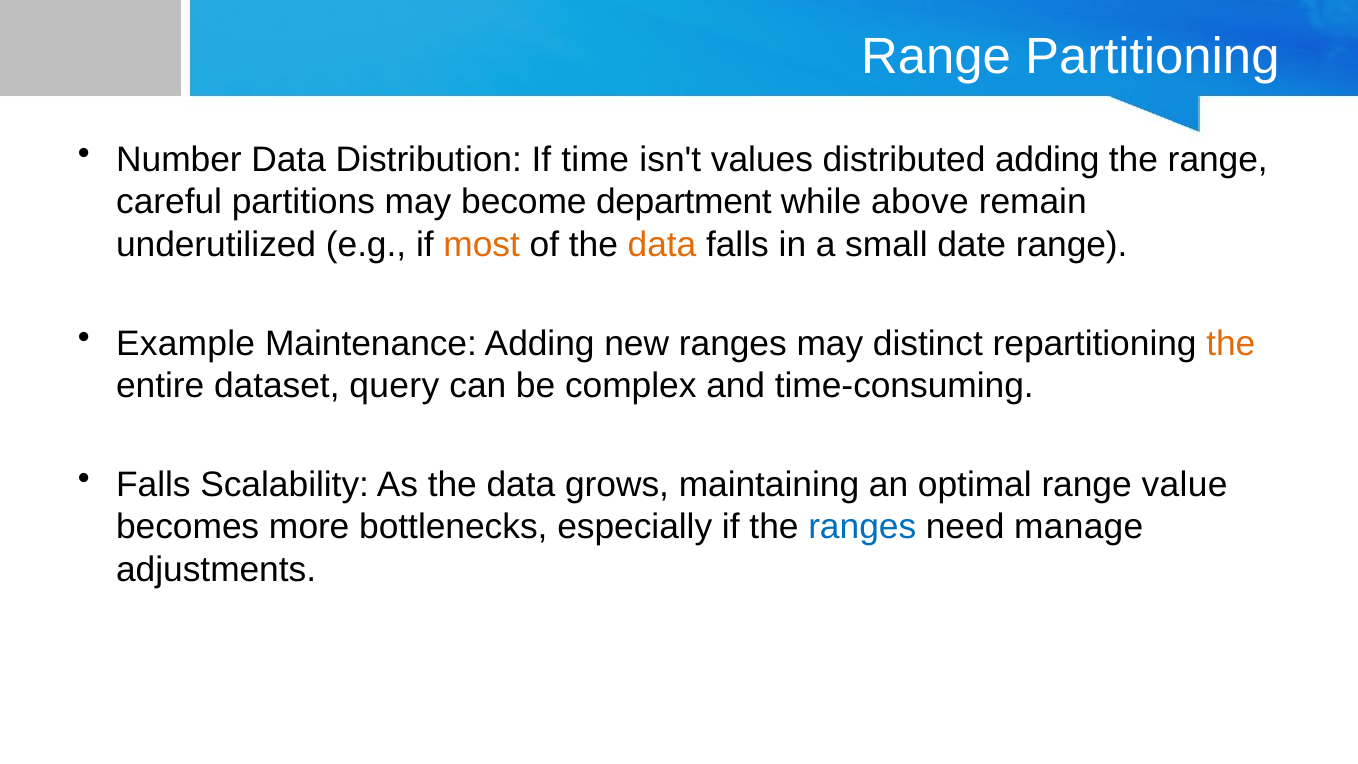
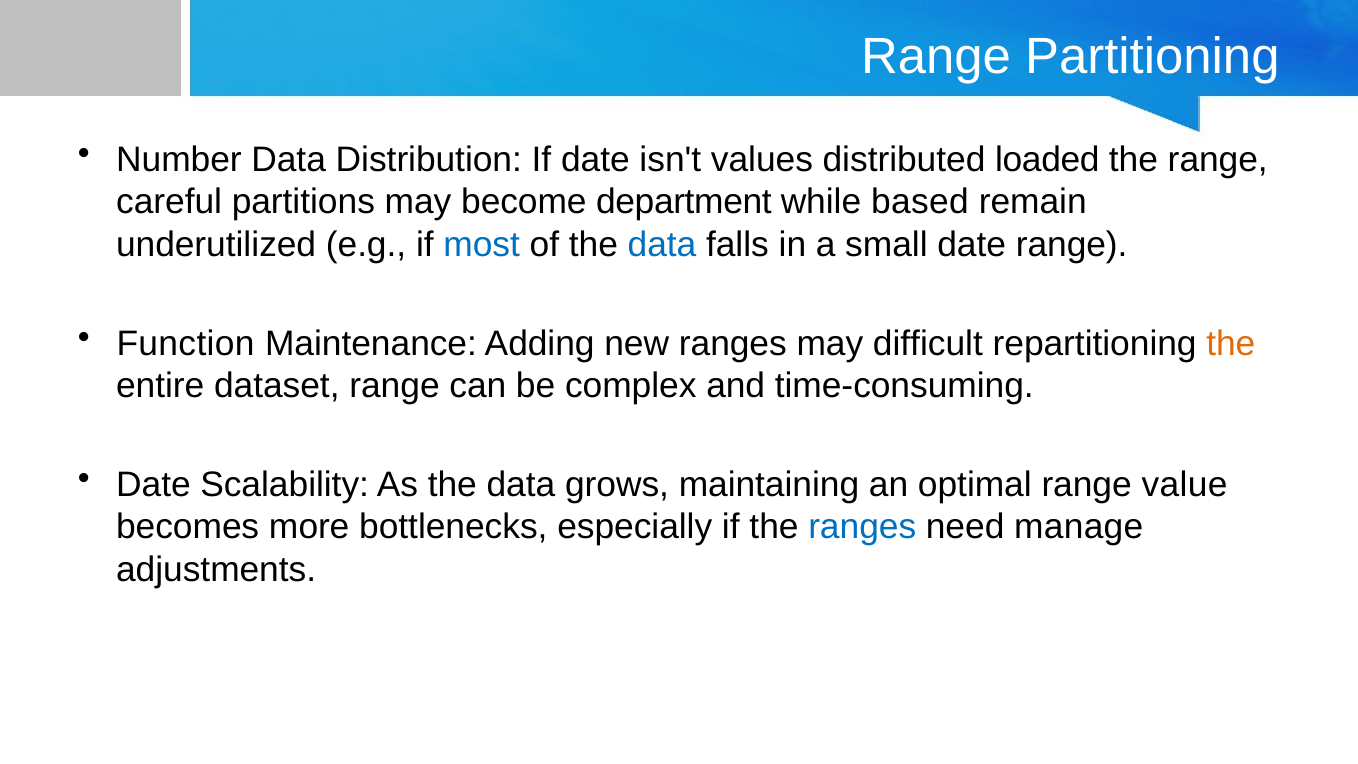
If time: time -> date (595, 160)
distributed adding: adding -> loaded (1047, 160)
above: above -> based (920, 202)
most colour: orange -> blue (482, 244)
data colour: orange -> blue (662, 244)
Example: Example -> Function (186, 343)
distinct: distinct -> difficult (928, 343)
dataset query: query -> range (394, 386)
Falls: Falls -> Date (153, 485)
